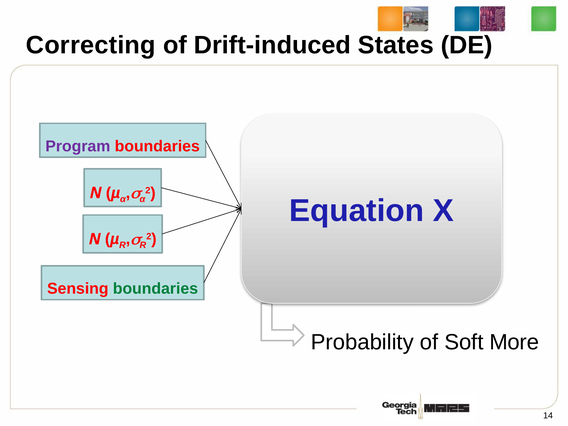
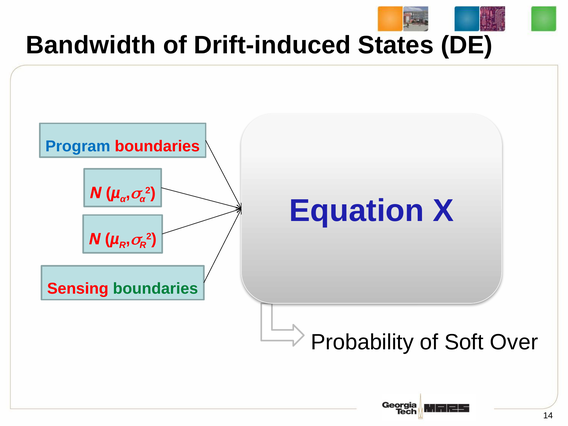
Correcting: Correcting -> Bandwidth (91, 45)
Program colour: purple -> blue (78, 146)
More: More -> Over (514, 342)
